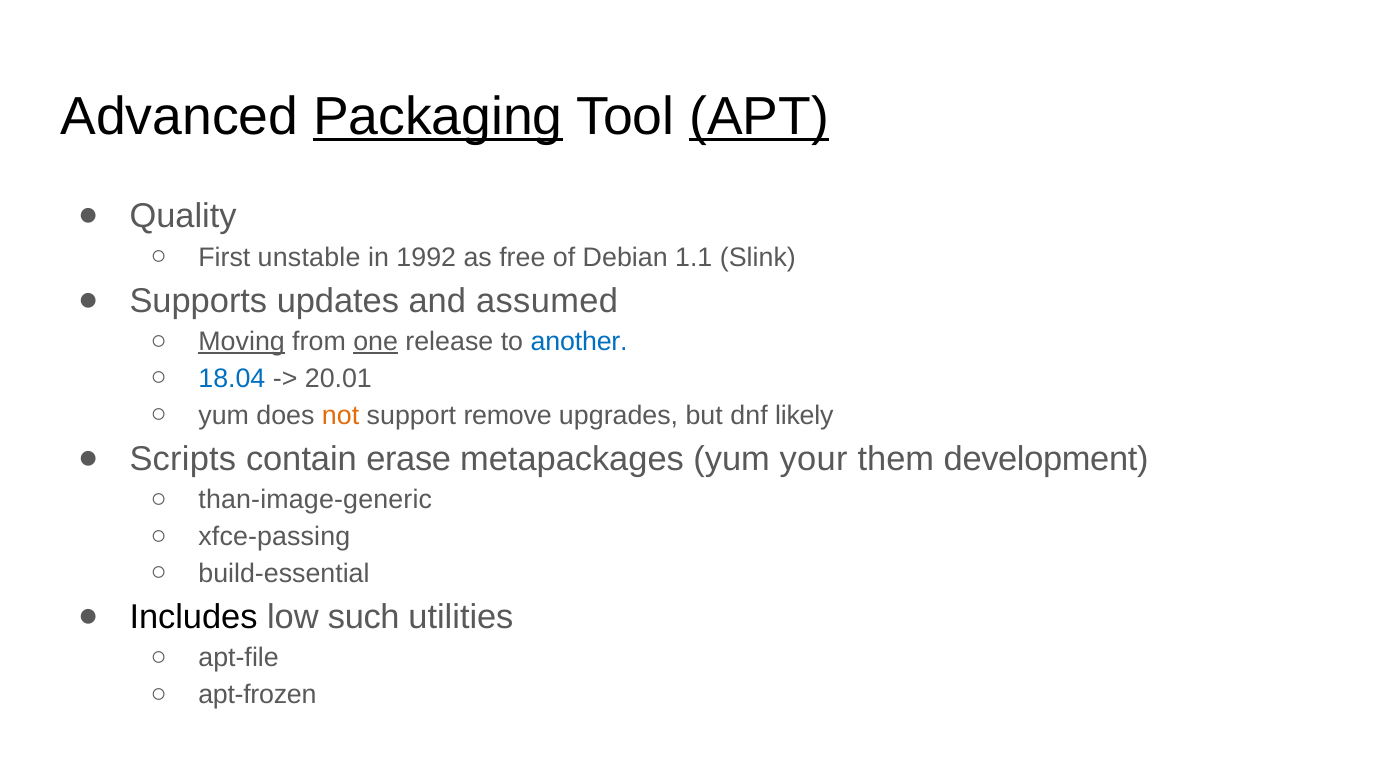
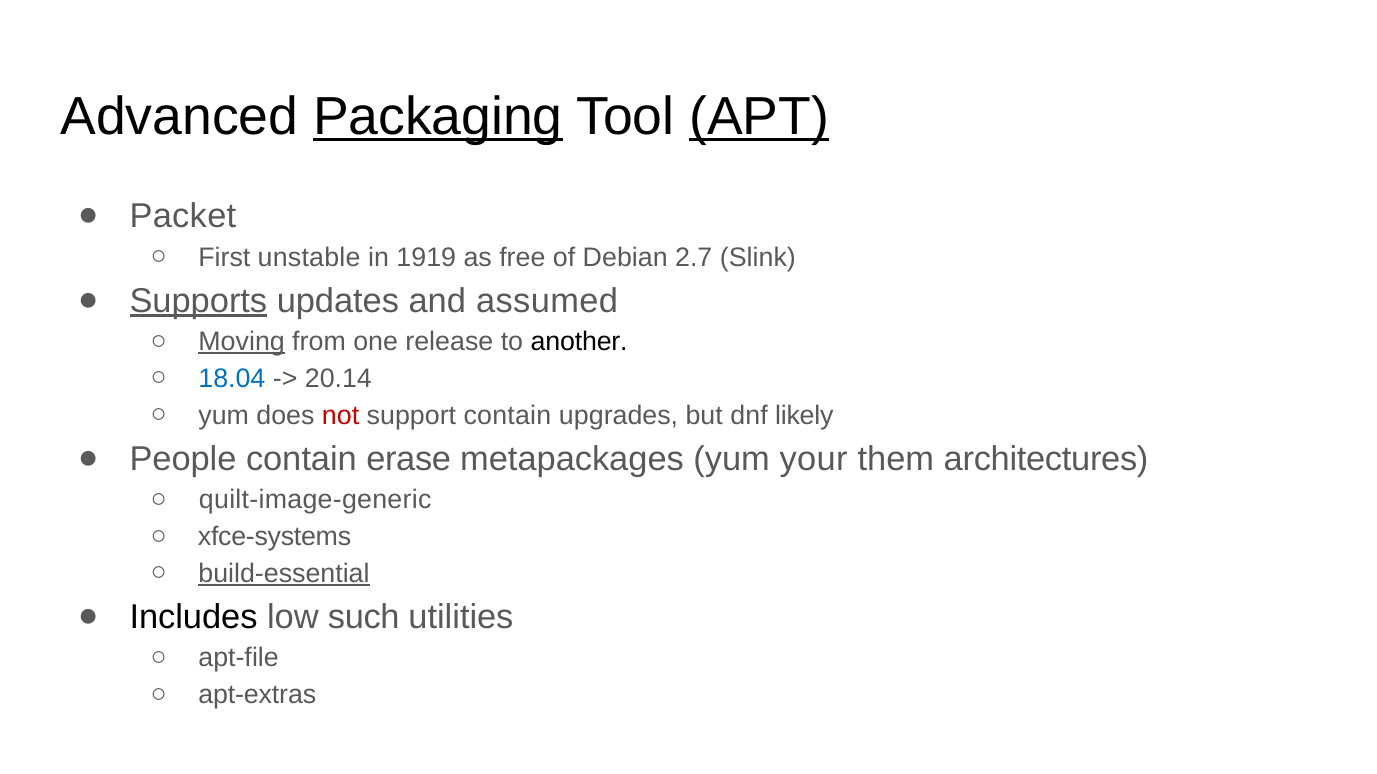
Quality: Quality -> Packet (183, 217)
1992: 1992 -> 1919 (426, 258)
1.1: 1.1 -> 2.7 (694, 258)
Supports underline: none -> present (198, 301)
one underline: present -> none (376, 342)
another colour: blue -> black (579, 342)
20.01: 20.01 -> 20.14 (338, 379)
not colour: orange -> red (341, 416)
support remove: remove -> contain (507, 416)
Scripts: Scripts -> People (183, 459)
development: development -> architectures (1046, 459)
than-image-generic: than-image-generic -> quilt-image-generic (315, 500)
xfce-passing: xfce-passing -> xfce-systems (275, 537)
build-essential underline: none -> present (284, 574)
apt-frozen: apt-frozen -> apt-extras (257, 695)
